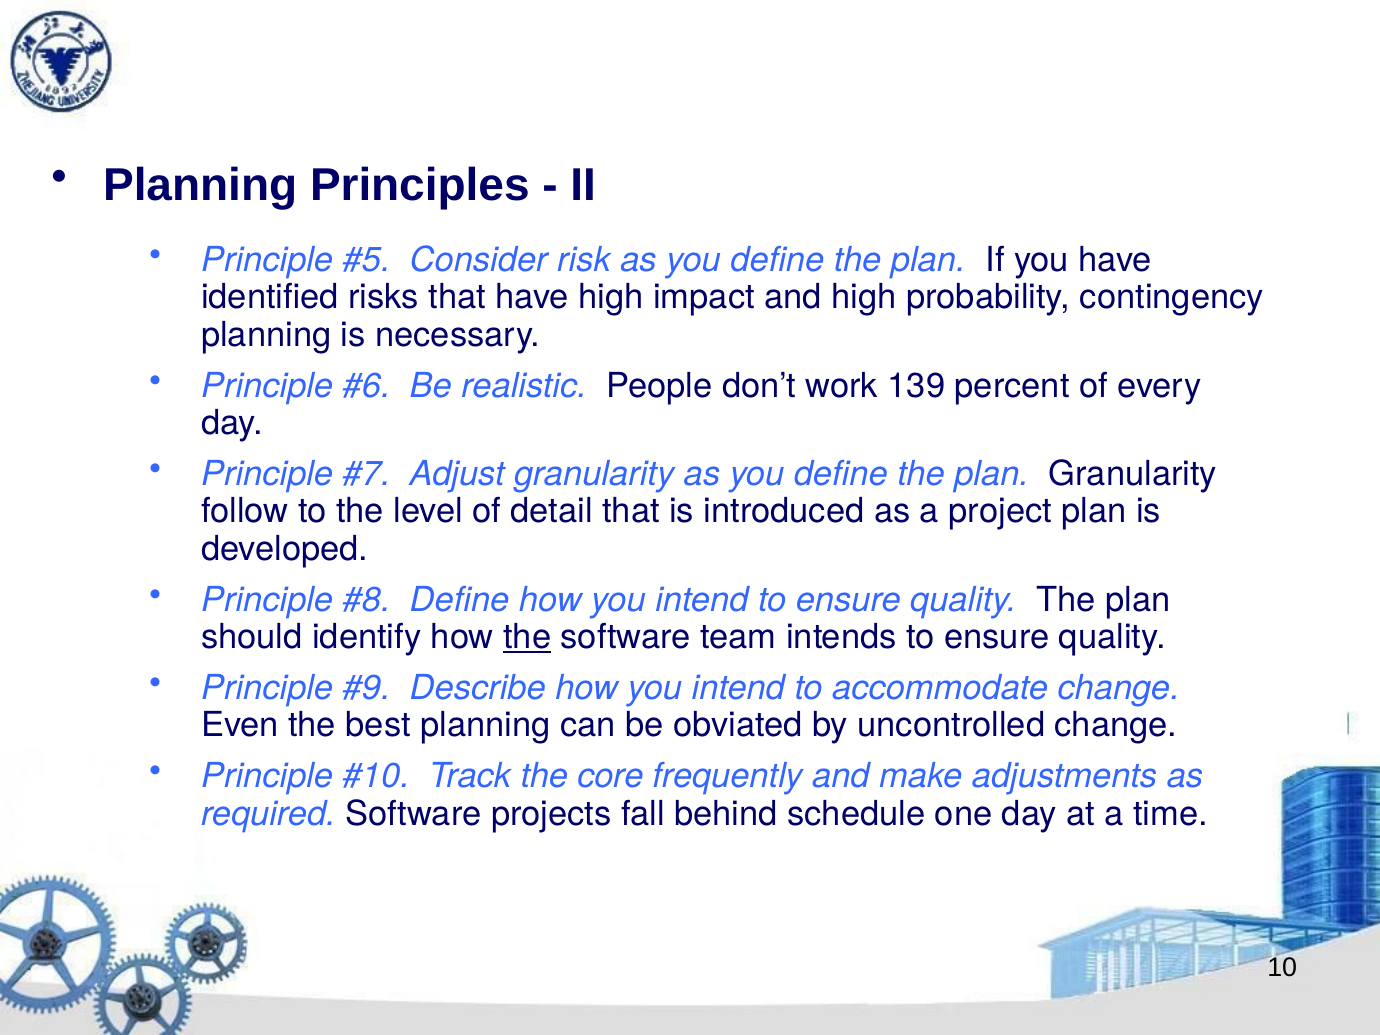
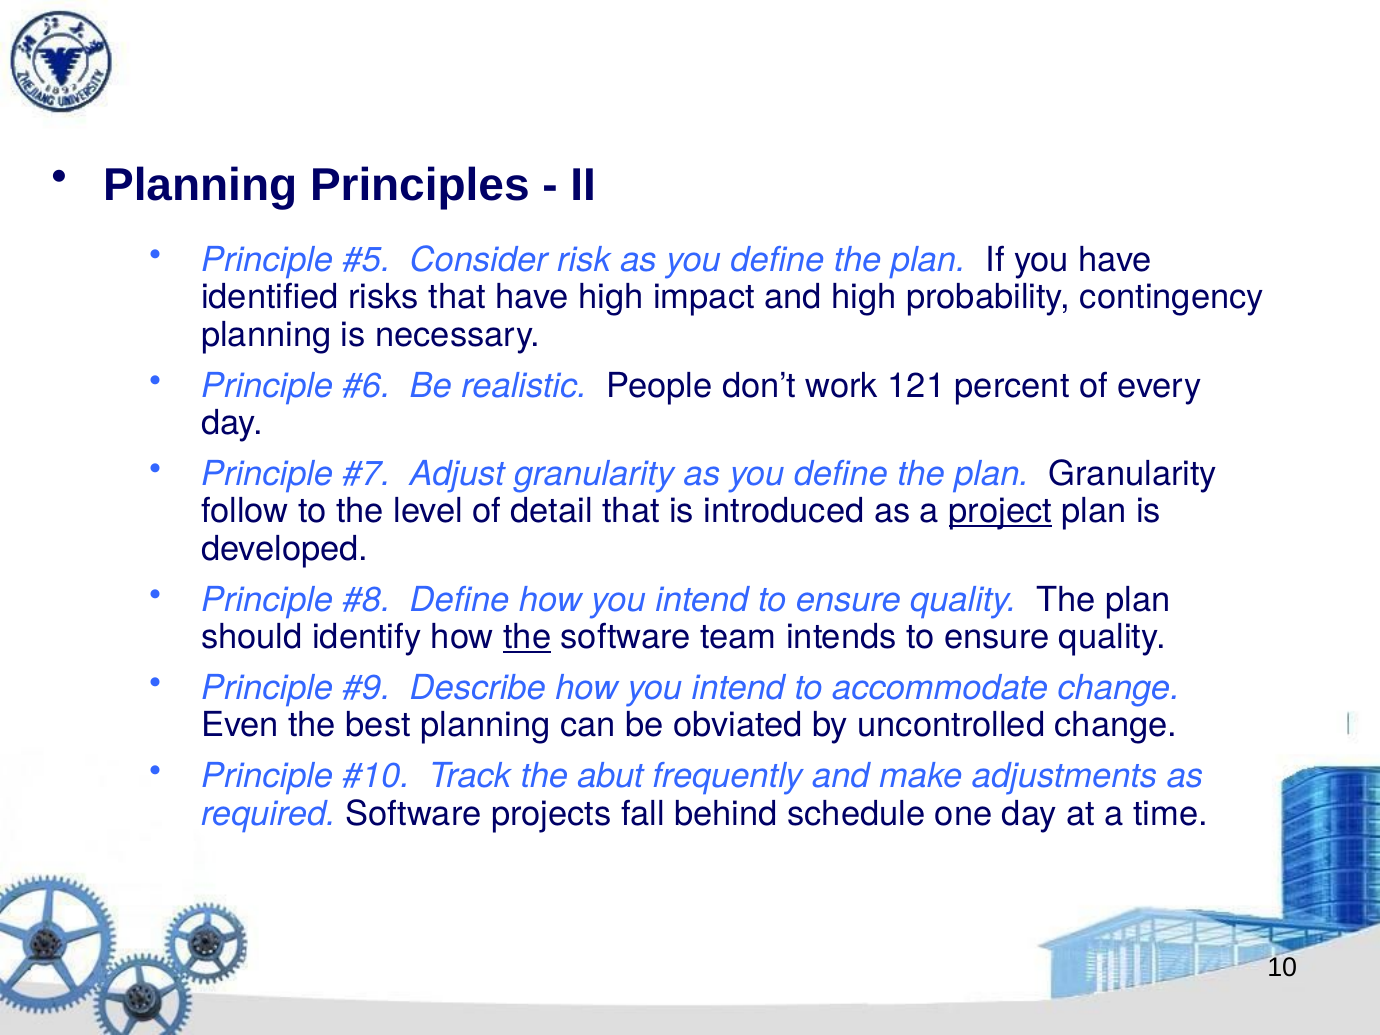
139: 139 -> 121 (917, 386)
project underline: none -> present (1000, 511)
core: core -> abut (610, 776)
